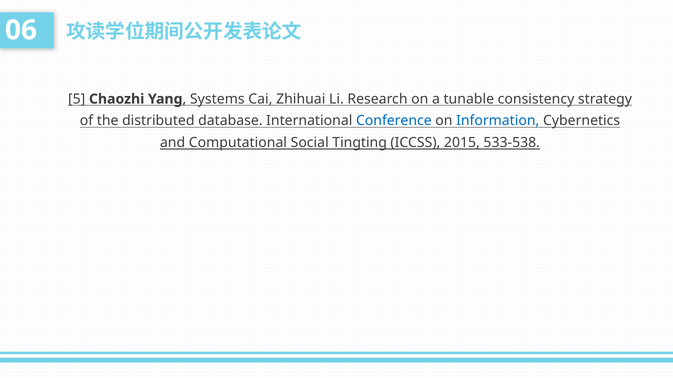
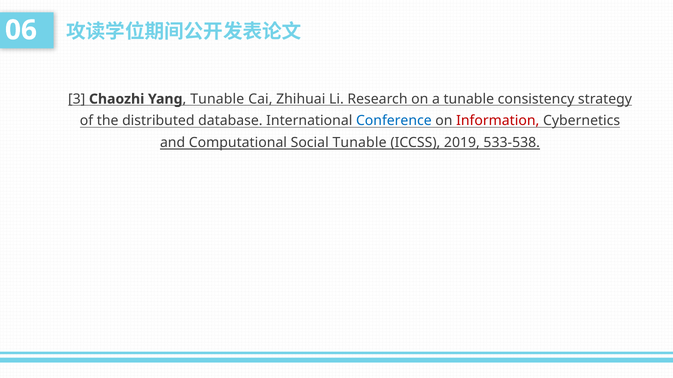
5: 5 -> 3 (77, 99)
Systems: Systems -> Tunable (217, 99)
Information colour: blue -> red (498, 121)
Social Tingting: Tingting -> Tunable (360, 143)
2015: 2015 -> 2019 (462, 143)
